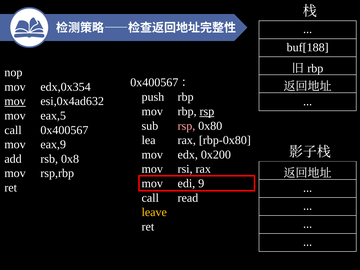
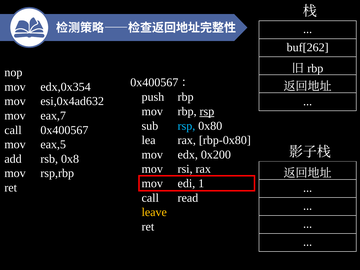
buf[188: buf[188 -> buf[262 (308, 47)
mov underline: present -> none (15, 101)
eax,5: eax,5 -> eax,7 (53, 116)
rsp colour: pink -> light blue (186, 126)
eax,9: eax,9 -> eax,5 (53, 144)
9: 9 -> 1 (201, 183)
